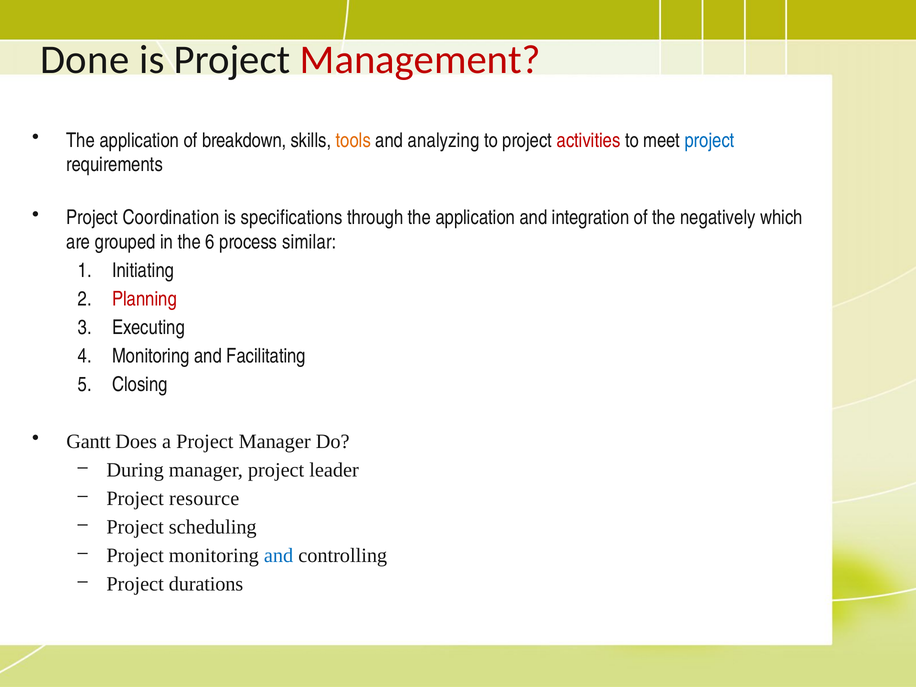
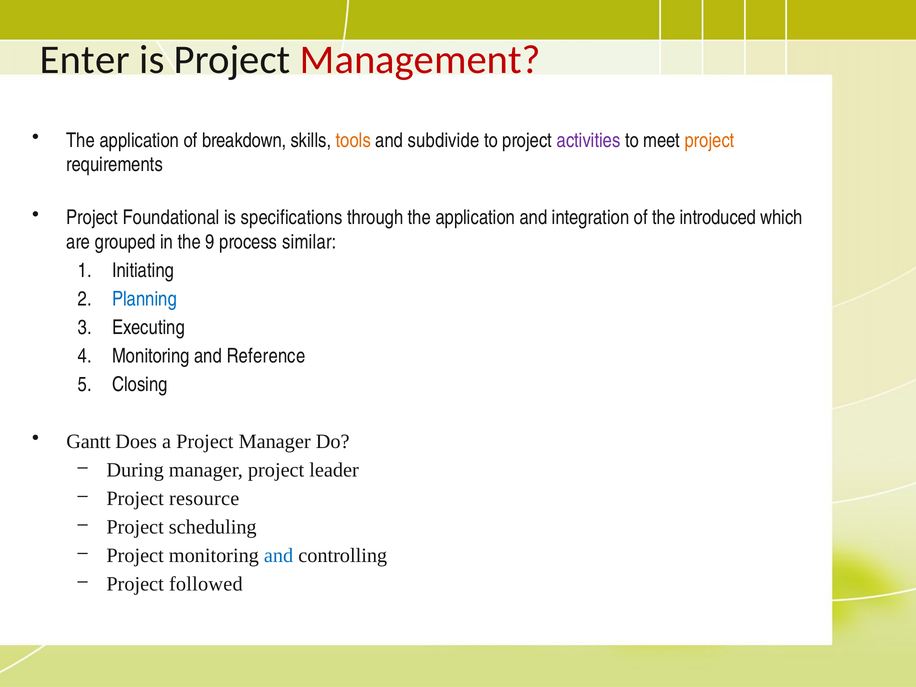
Done: Done -> Enter (85, 60)
analyzing: analyzing -> subdivide (444, 140)
activities colour: red -> purple (589, 140)
project colour: blue -> orange (710, 140)
Coordination: Coordination -> Foundational (171, 218)
negatively: negatively -> introduced (718, 218)
6: 6 -> 9 (210, 242)
Planning colour: red -> blue (145, 299)
Facilitating: Facilitating -> Reference (266, 356)
durations: durations -> followed (206, 584)
